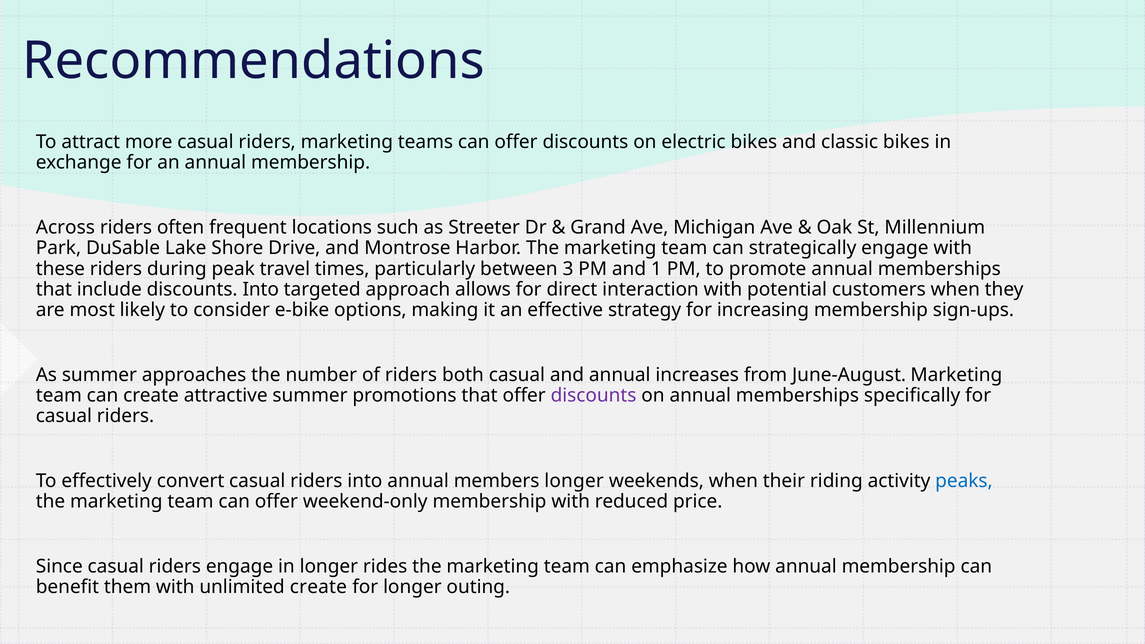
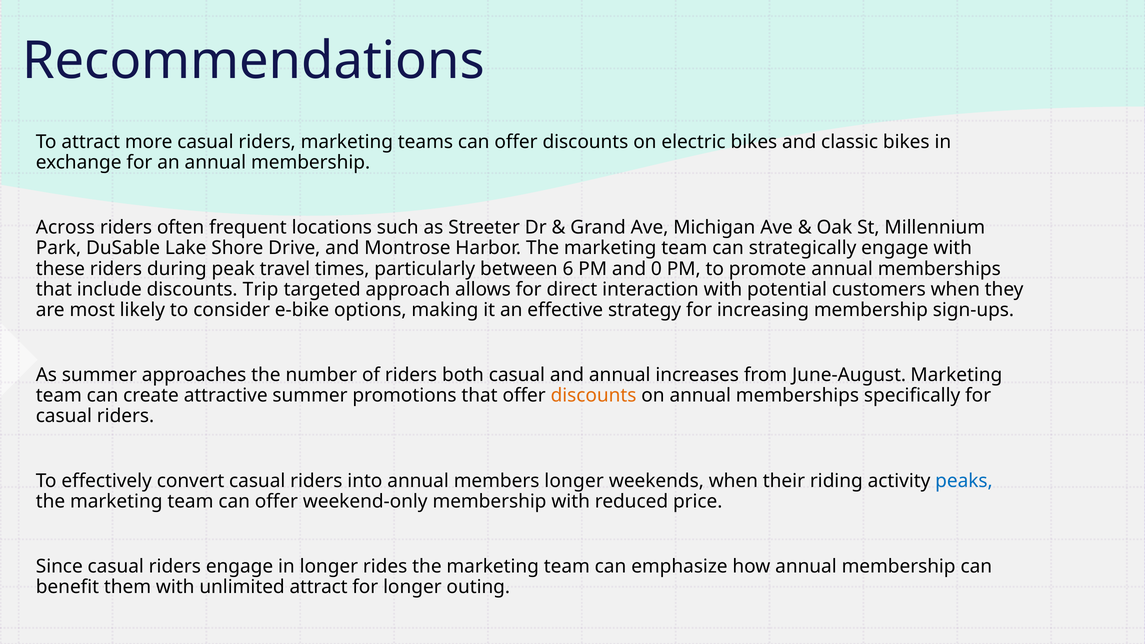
3: 3 -> 6 (568, 269)
1: 1 -> 0 (656, 269)
discounts Into: Into -> Trip (261, 289)
discounts colour: purple -> orange (594, 395)
unlimited create: create -> attract (319, 587)
